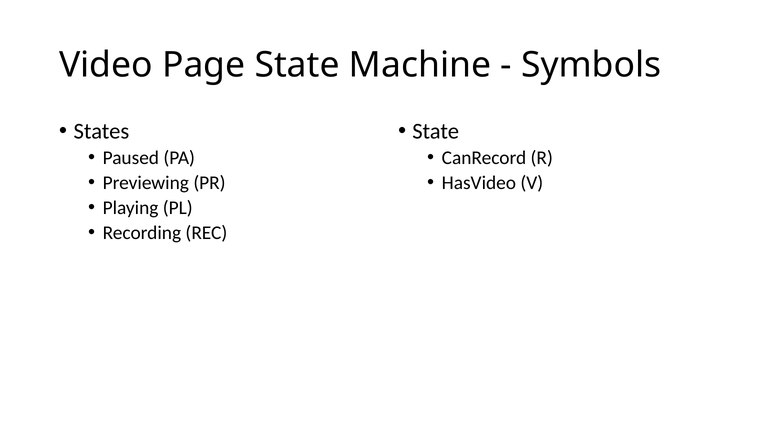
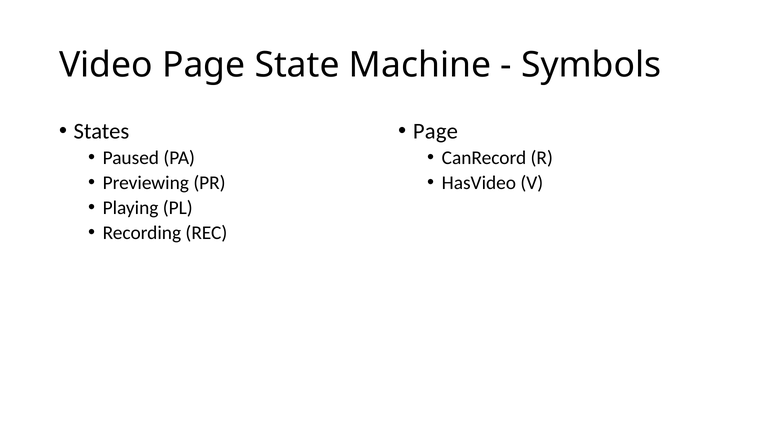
State: State -> Page (435, 131)
